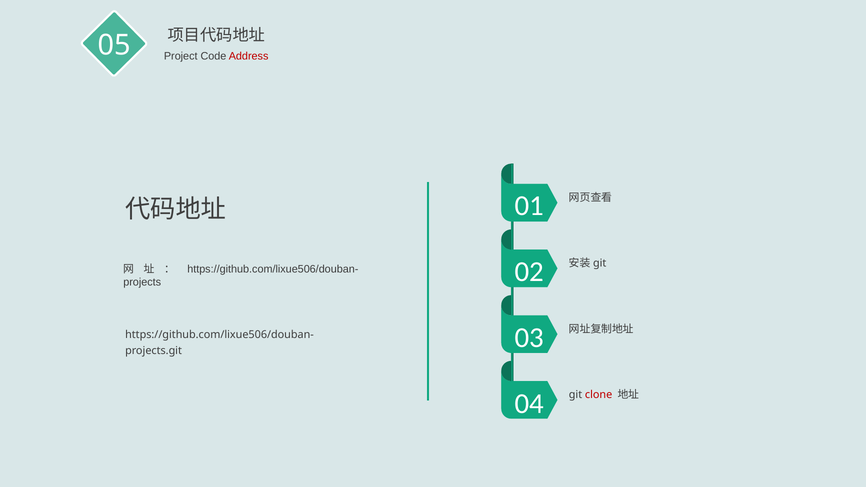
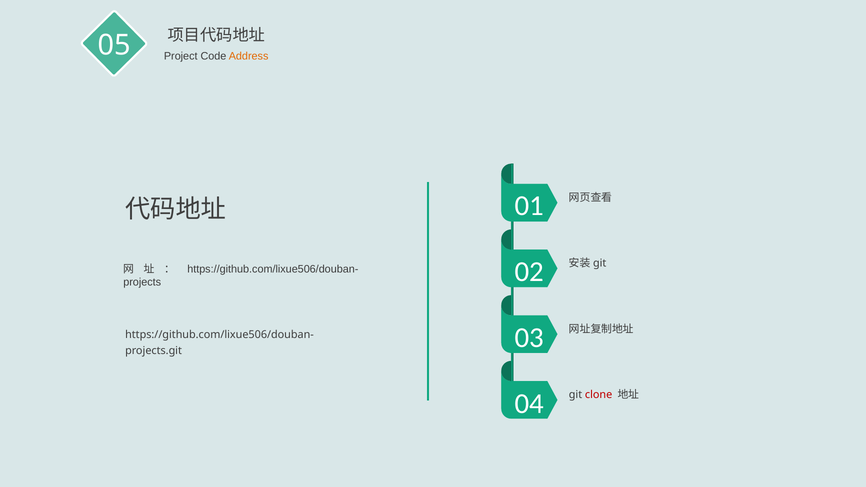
Address colour: red -> orange (249, 56)
